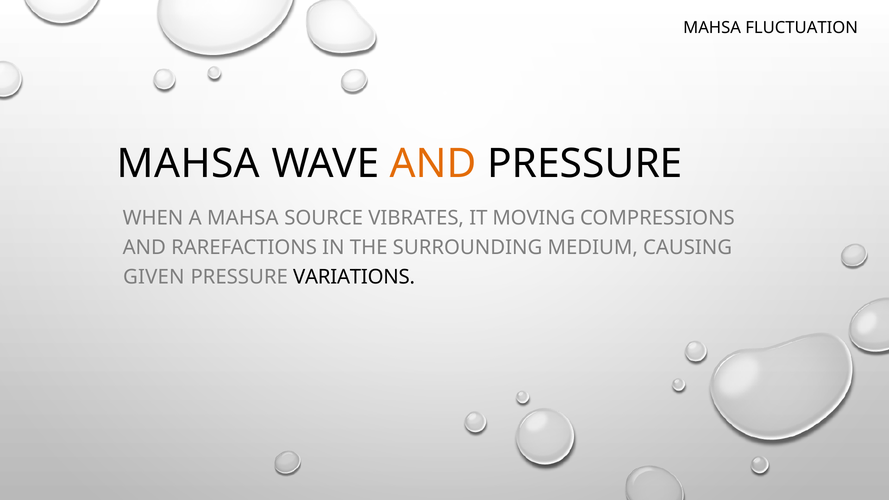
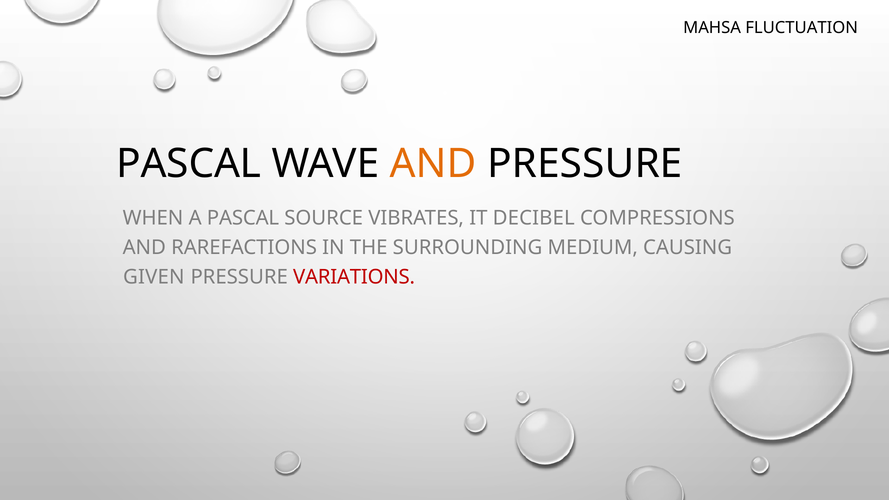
MAHSA: MAHSA -> PASCAL (189, 164)
A MAHSA: MAHSA -> PASCAL (243, 218)
MOVING: MOVING -> DECIBEL (534, 218)
VARIATIONS colour: black -> red (354, 277)
